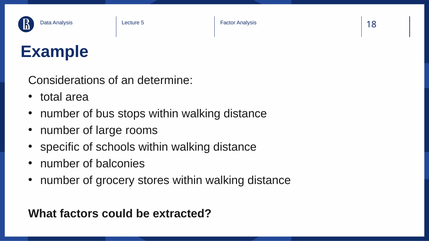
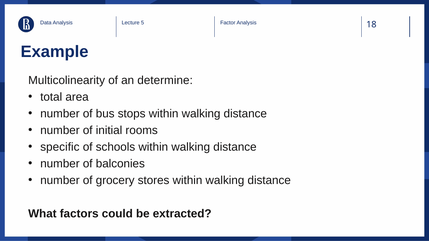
Considerations: Considerations -> Multicolinearity (67, 80)
large: large -> initial (109, 130)
